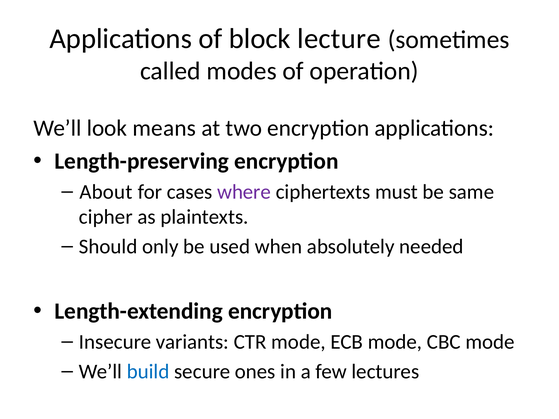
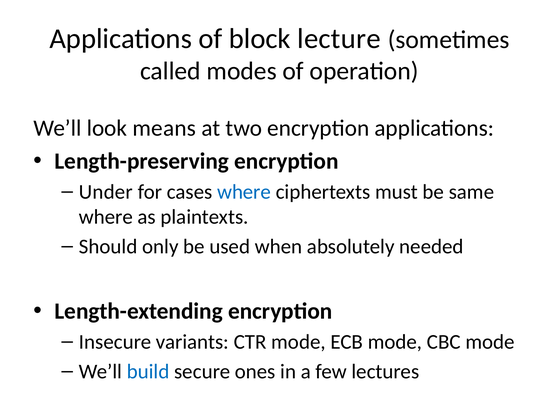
About: About -> Under (106, 192)
where colour: purple -> blue (244, 192)
cipher: cipher -> where (106, 217)
